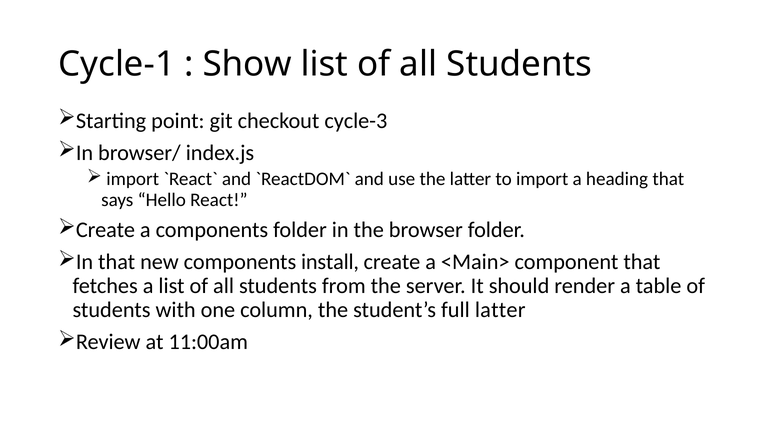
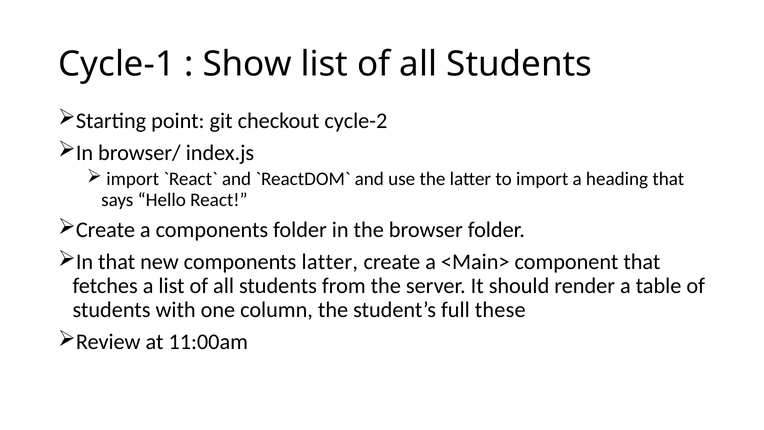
cycle-3: cycle-3 -> cycle-2 (356, 121)
components install: install -> latter (330, 262)
full latter: latter -> these (500, 310)
